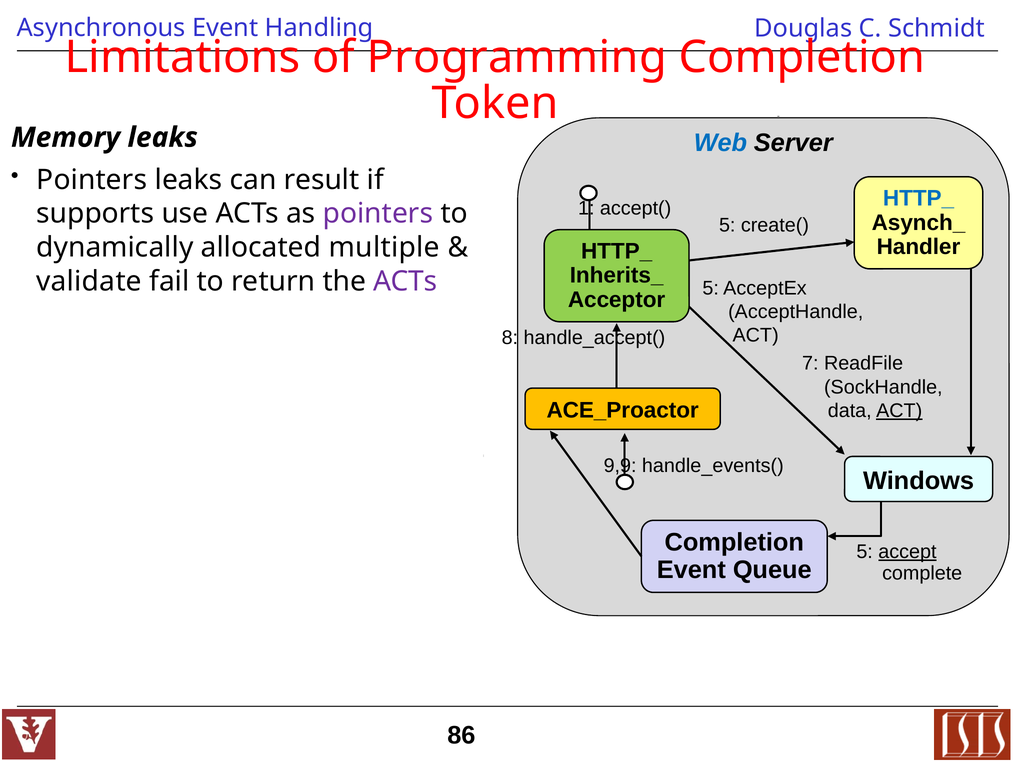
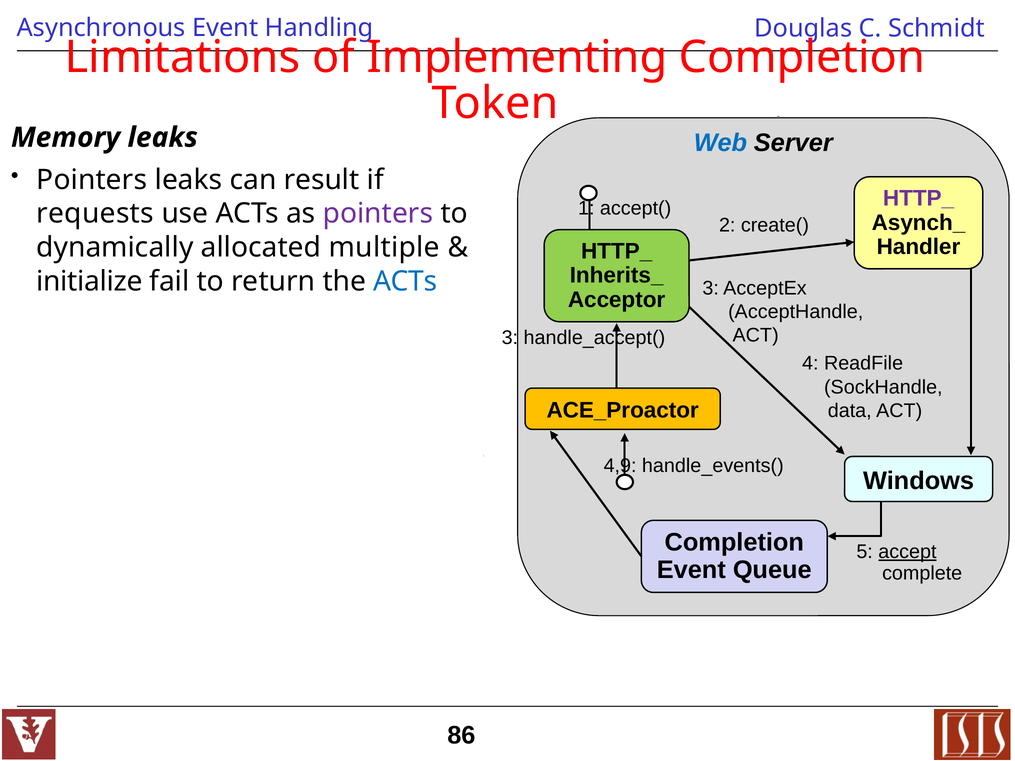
Programming: Programming -> Implementing (517, 57)
HTTP_ colour: blue -> purple (919, 198)
supports: supports -> requests (95, 214)
5: 5 -> 2 (727, 225)
validate: validate -> initialize (89, 281)
ACTs colour: purple -> blue (405, 281)
5: 5 -> 3 (711, 288)
8: 8 -> 3 (510, 338)
7: 7 -> 4 (810, 363)
ACT underline: present -> none (899, 411)
9,9: 9,9 -> 4,9 (620, 466)
